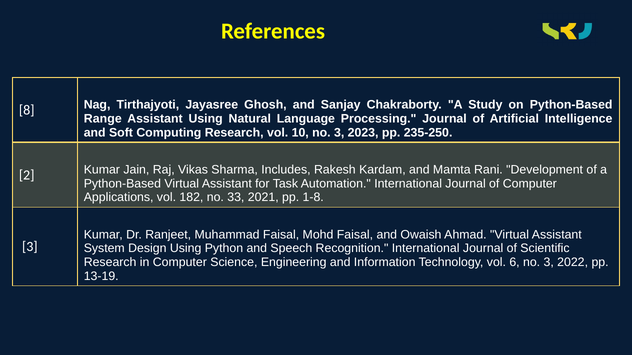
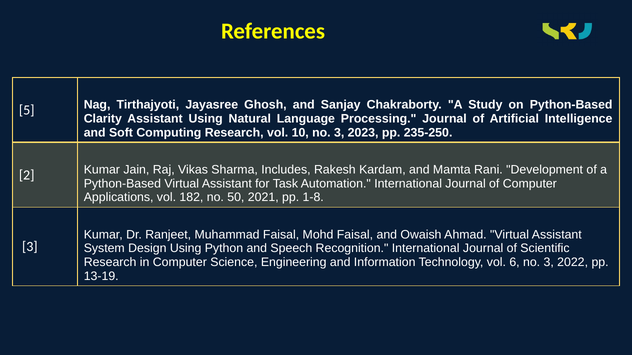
8: 8 -> 5 (27, 110)
Range: Range -> Clarity (103, 119)
33: 33 -> 50 (236, 198)
